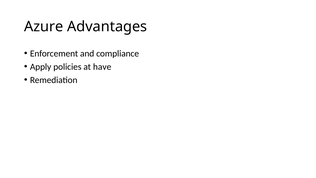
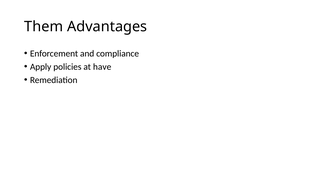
Azure: Azure -> Them (44, 27)
